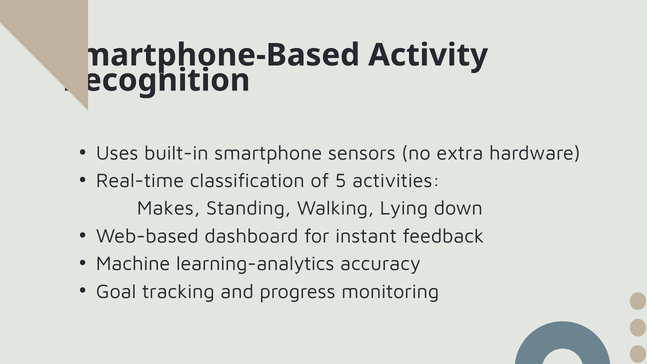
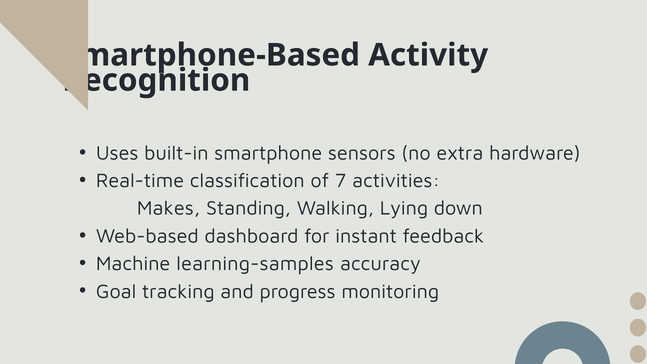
5: 5 -> 7 (340, 181)
learning-analytics: learning-analytics -> learning-samples (255, 264)
